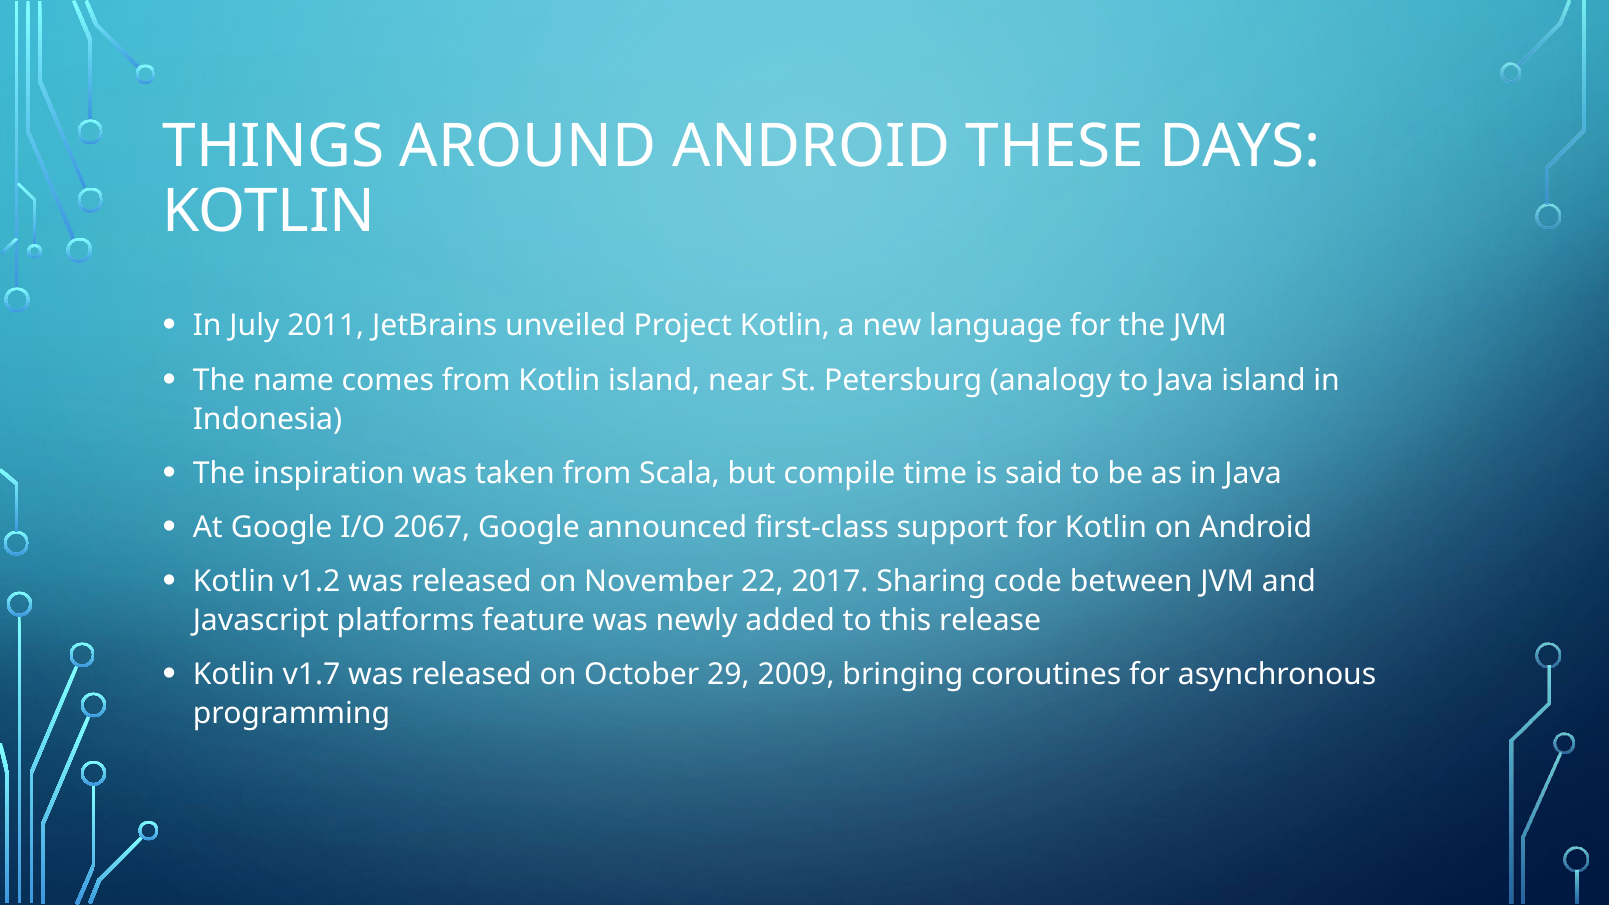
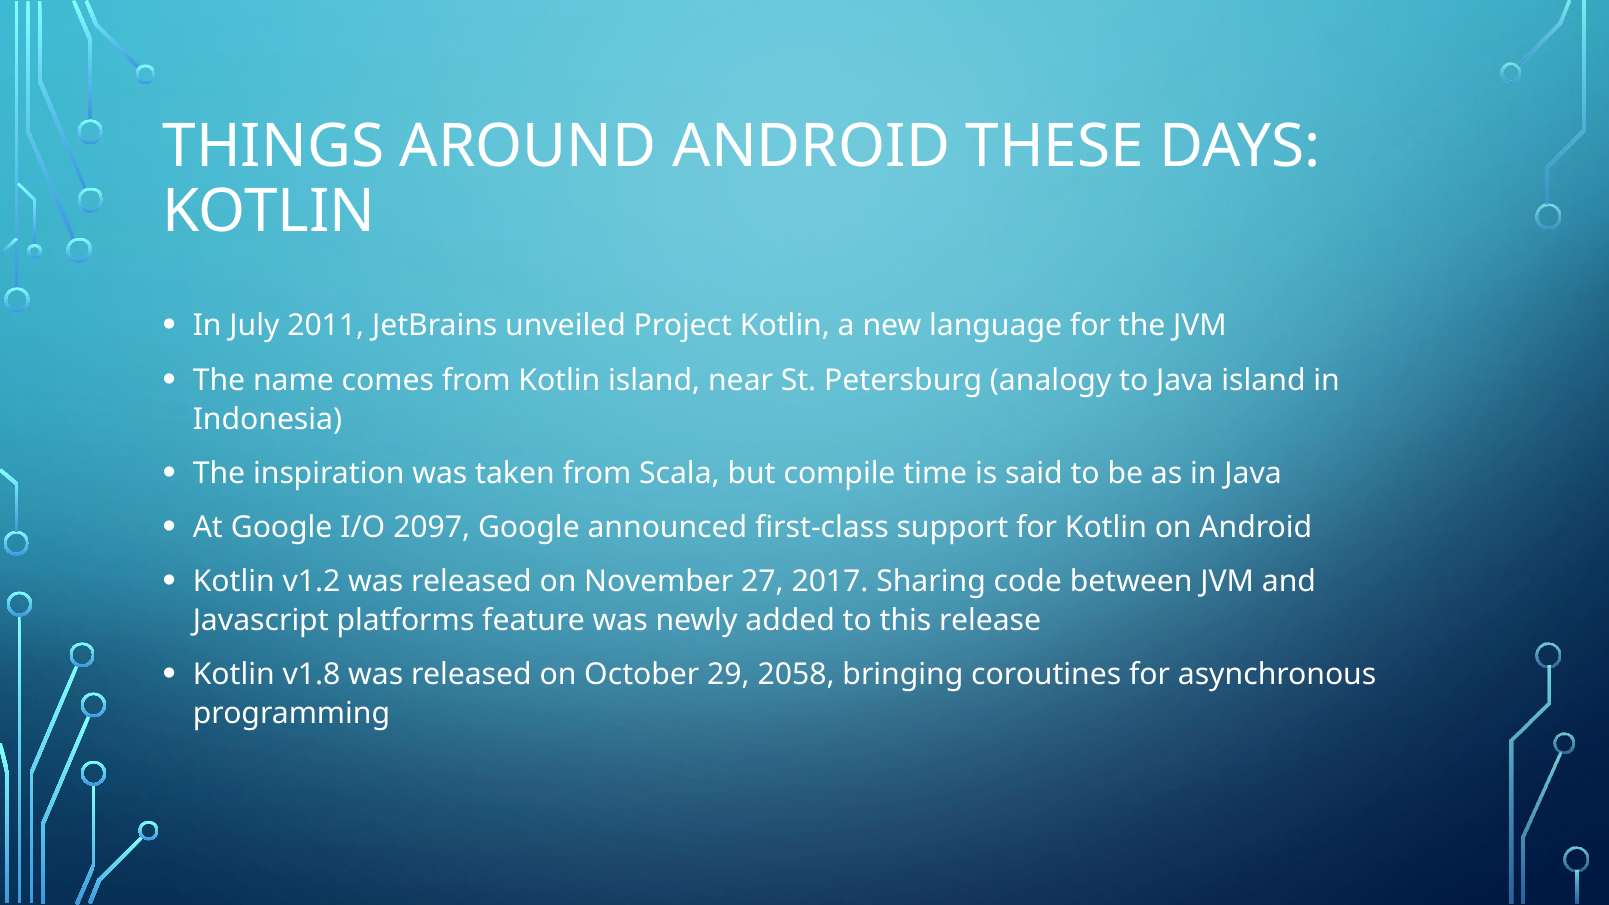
2067: 2067 -> 2097 (432, 527)
22: 22 -> 27 (762, 581)
v1.7: v1.7 -> v1.8 (312, 675)
2009: 2009 -> 2058 (796, 675)
